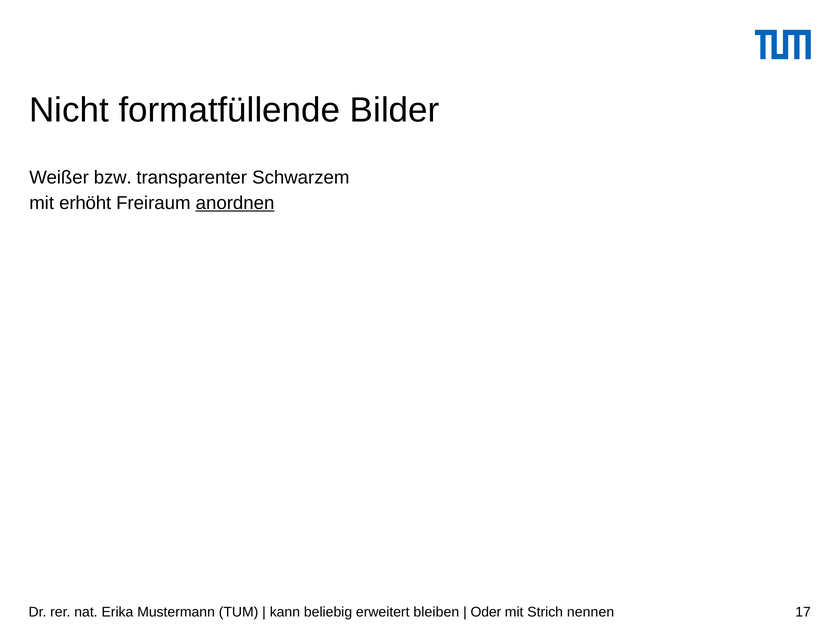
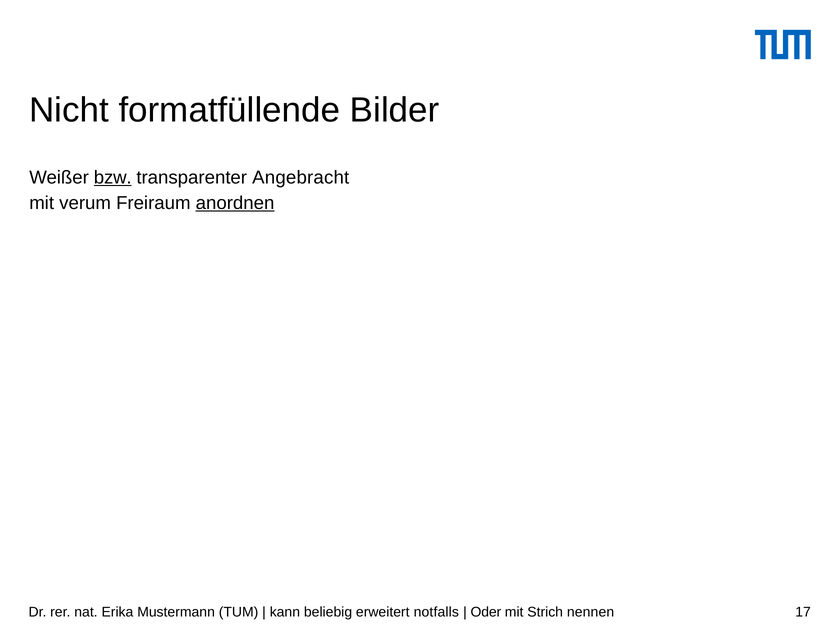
bzw underline: none -> present (113, 177)
Schwarzem: Schwarzem -> Angebracht (301, 177)
erhöht: erhöht -> verum (85, 203)
bleiben: bleiben -> notfalls (436, 612)
